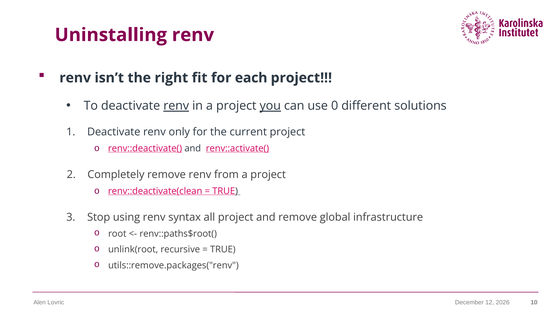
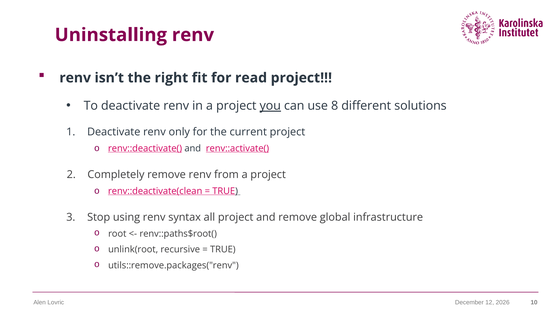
each: each -> read (251, 78)
renv underline: present -> none (176, 106)
0: 0 -> 8 (335, 106)
